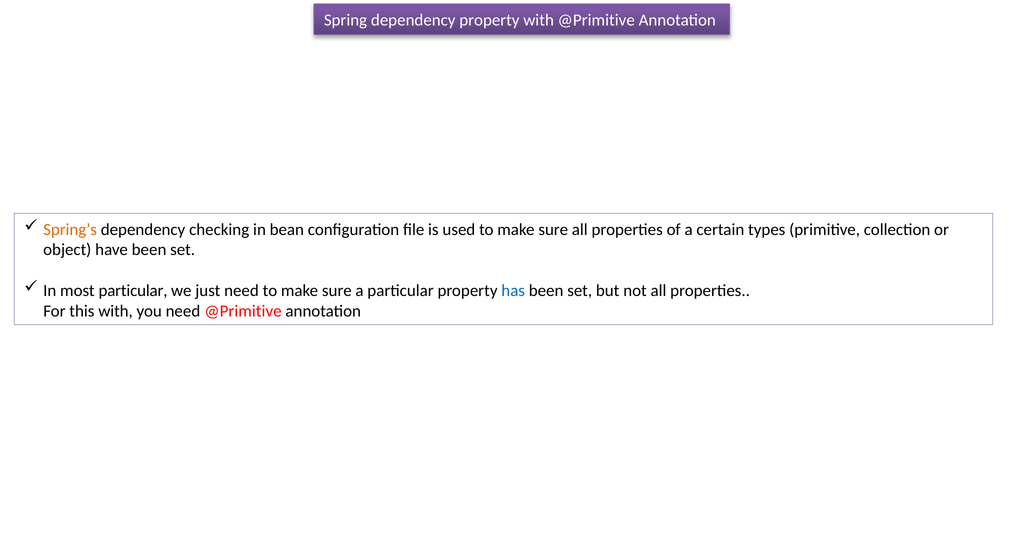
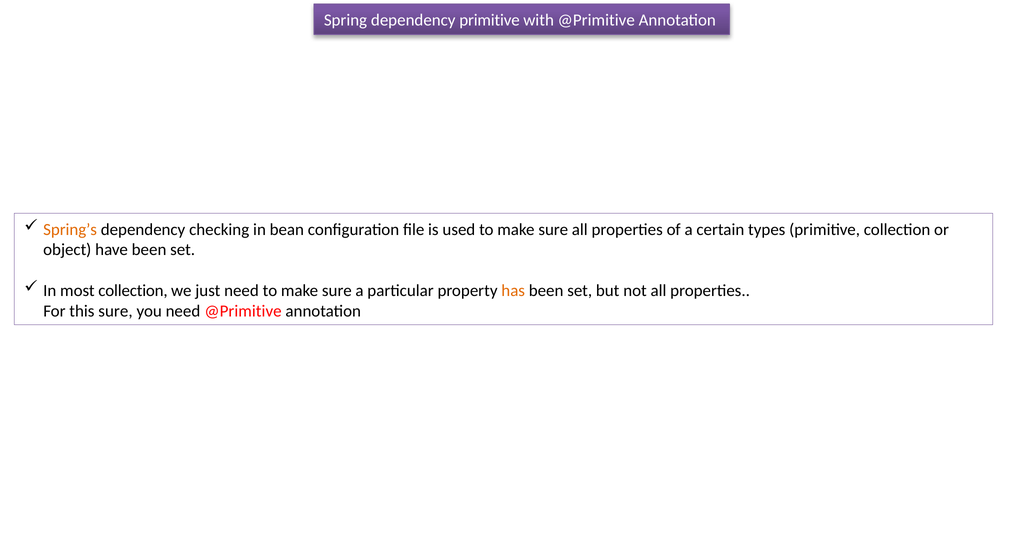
dependency property: property -> primitive (489, 20)
most particular: particular -> collection (133, 291)
has colour: blue -> orange (513, 291)
this with: with -> sure (115, 311)
